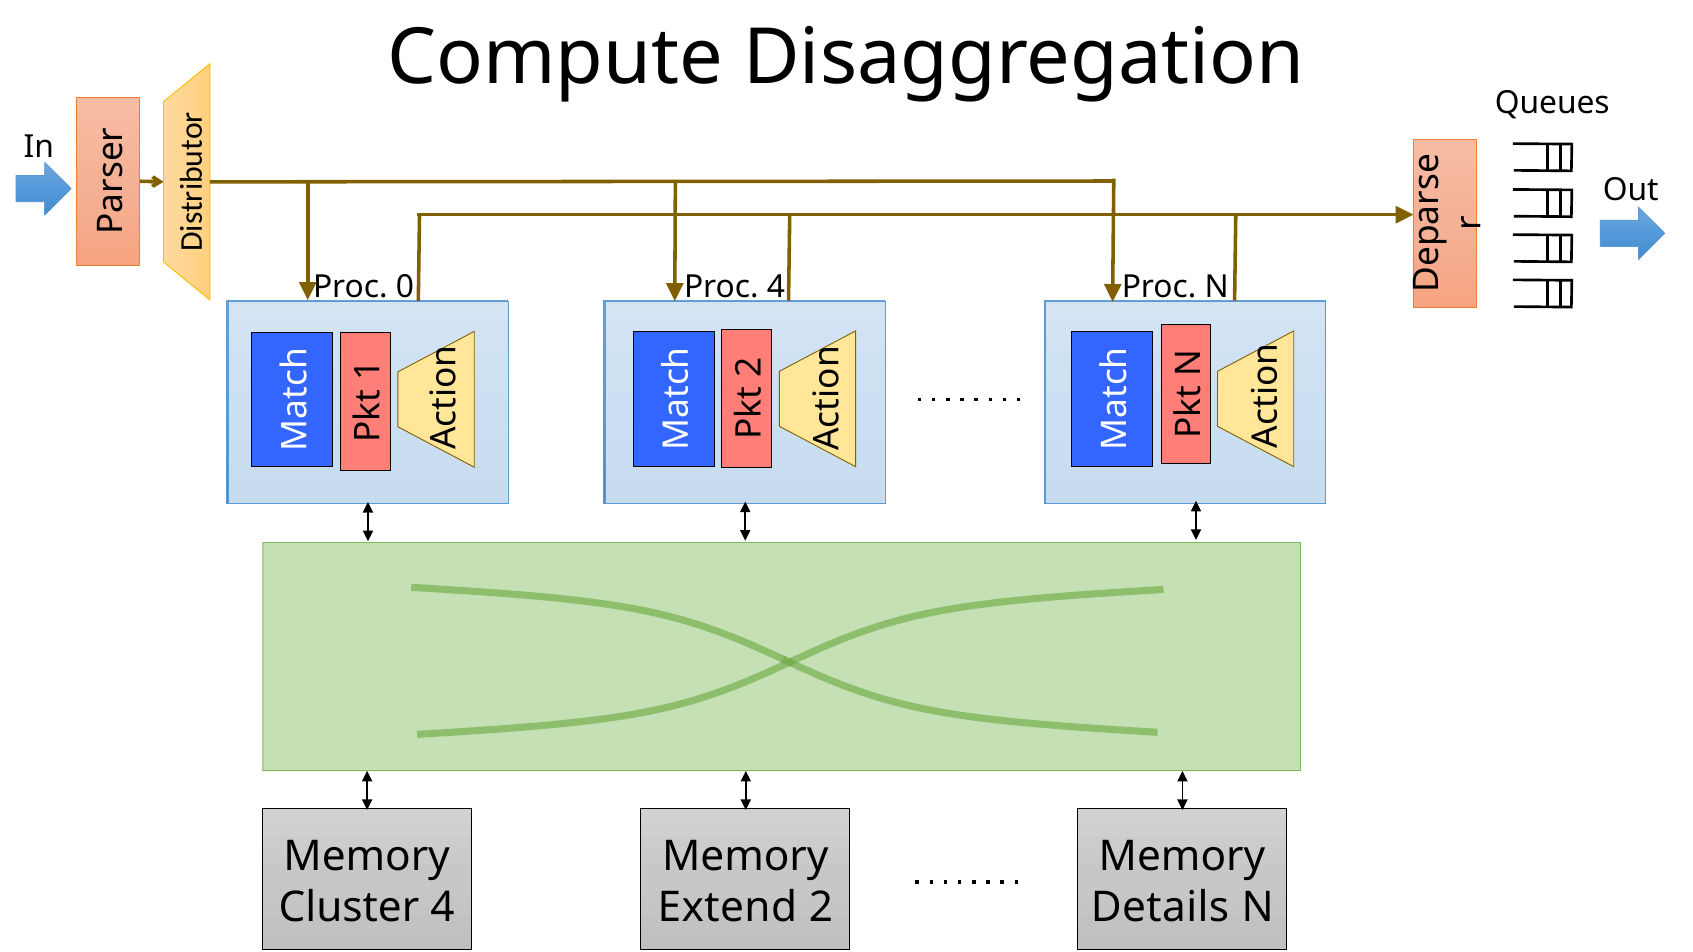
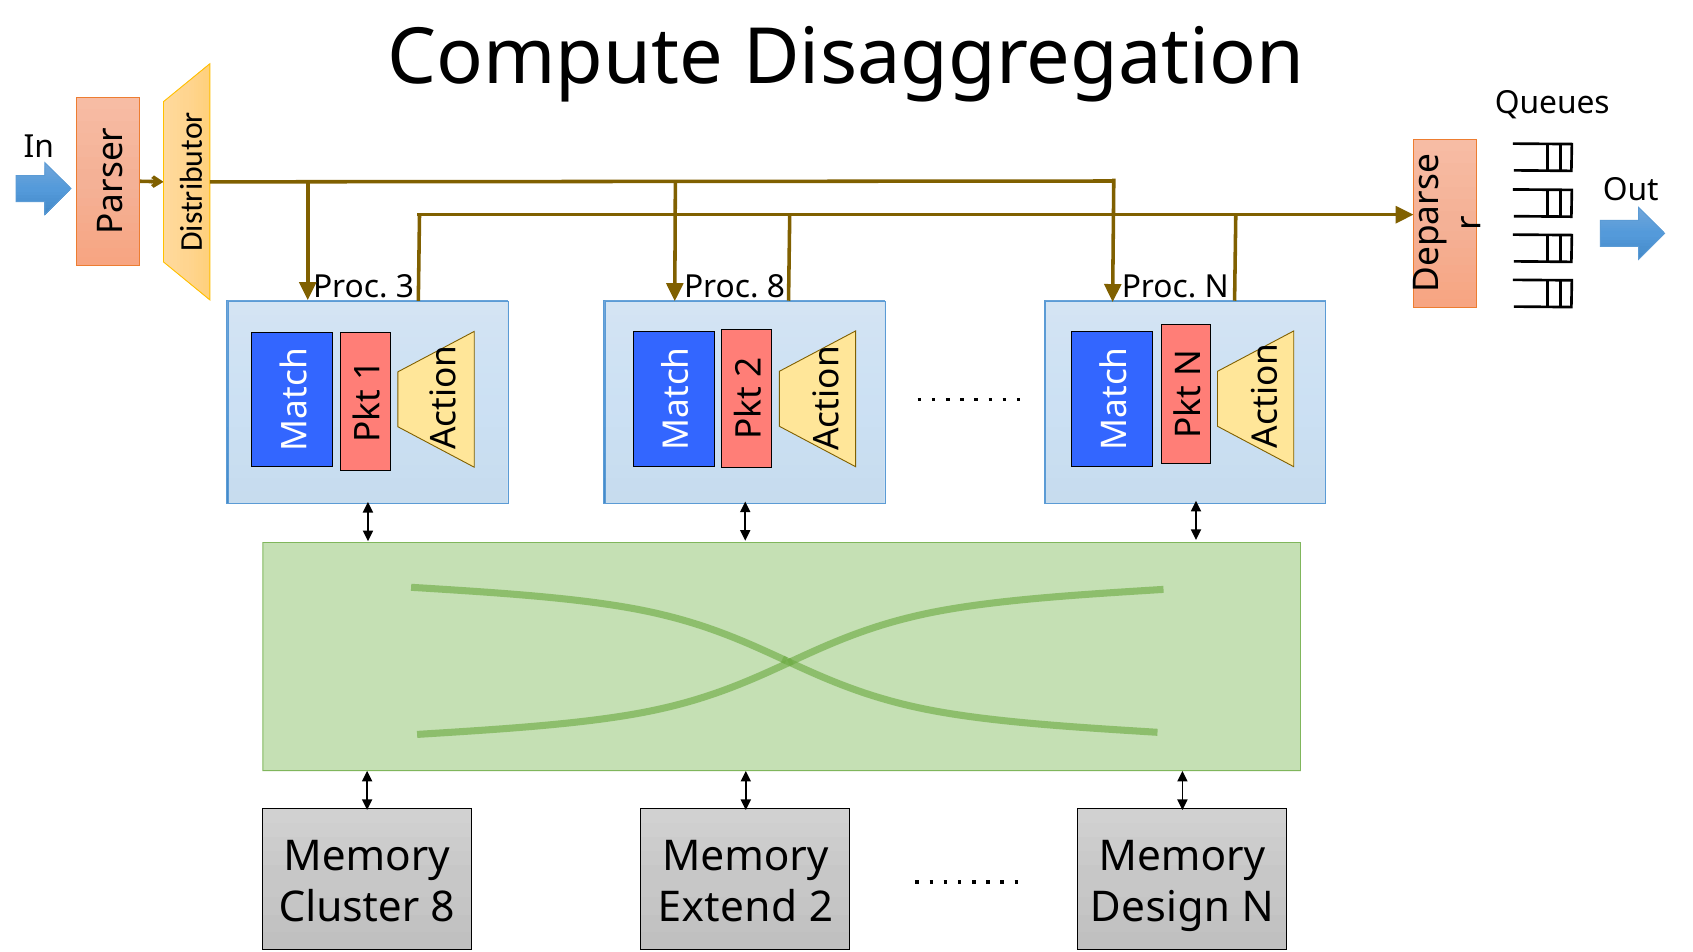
0: 0 -> 3 (405, 287)
Proc 4: 4 -> 8 (776, 287)
Cluster 4: 4 -> 8 (442, 908)
Details: Details -> Design (1160, 908)
